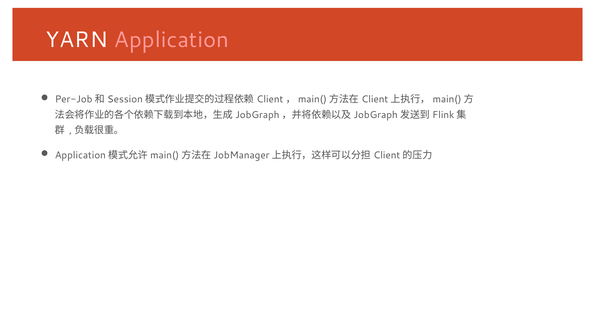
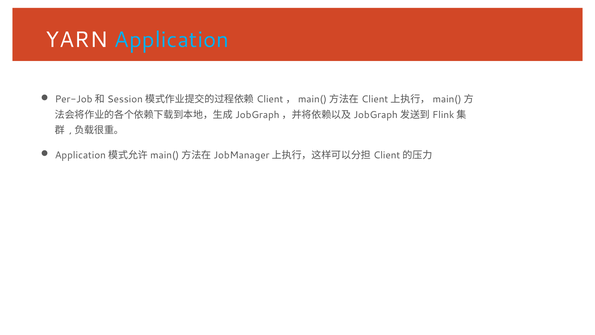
Application colour: pink -> light blue (172, 40)
